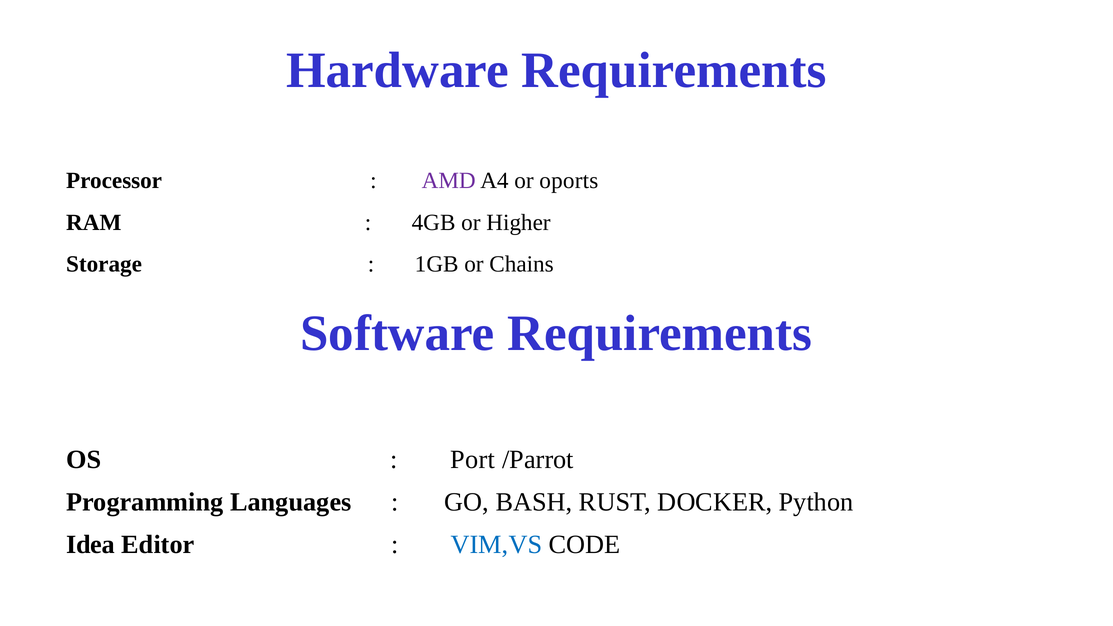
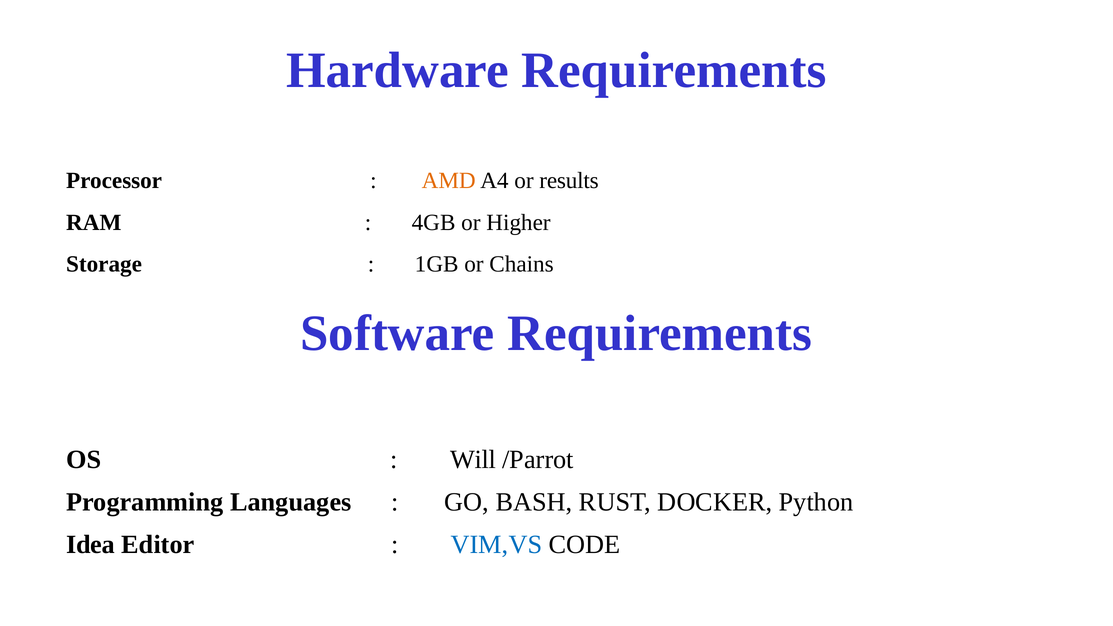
AMD colour: purple -> orange (449, 181)
oports: oports -> results (569, 181)
Port: Port -> Will (473, 460)
